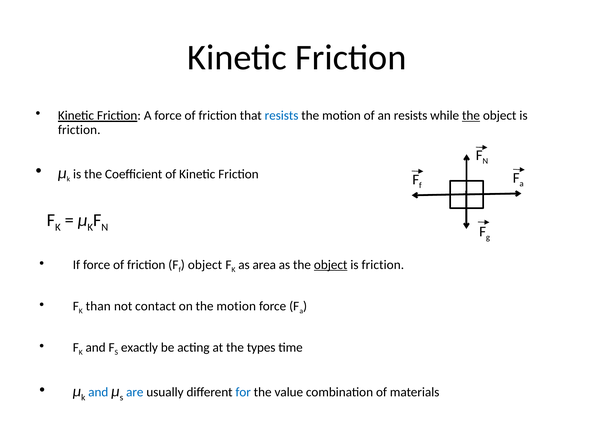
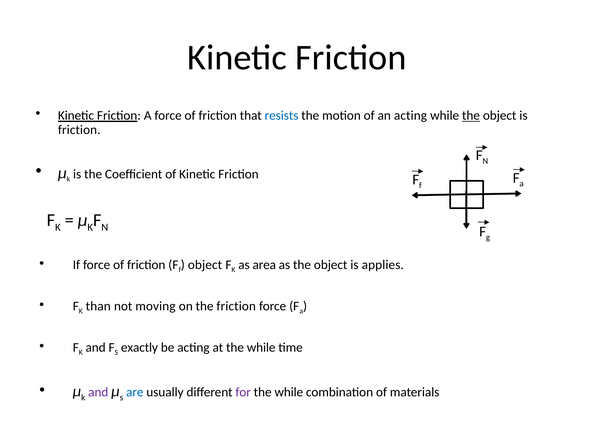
an resists: resists -> acting (410, 116)
object underline: present -> none (331, 265)
friction: friction -> applies (383, 265)
contact: contact -> moving (155, 306)
on the motion: motion -> friction (236, 306)
at the types: types -> while (261, 348)
and colour: blue -> purple (98, 393)
for colour: blue -> purple (243, 393)
value: value -> while (289, 393)
